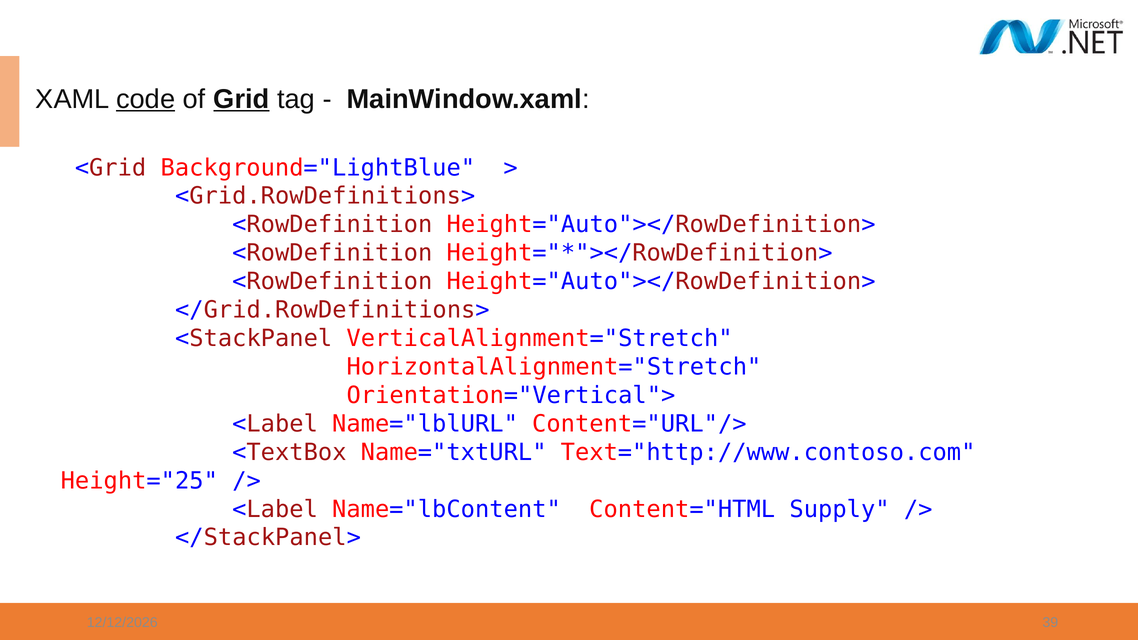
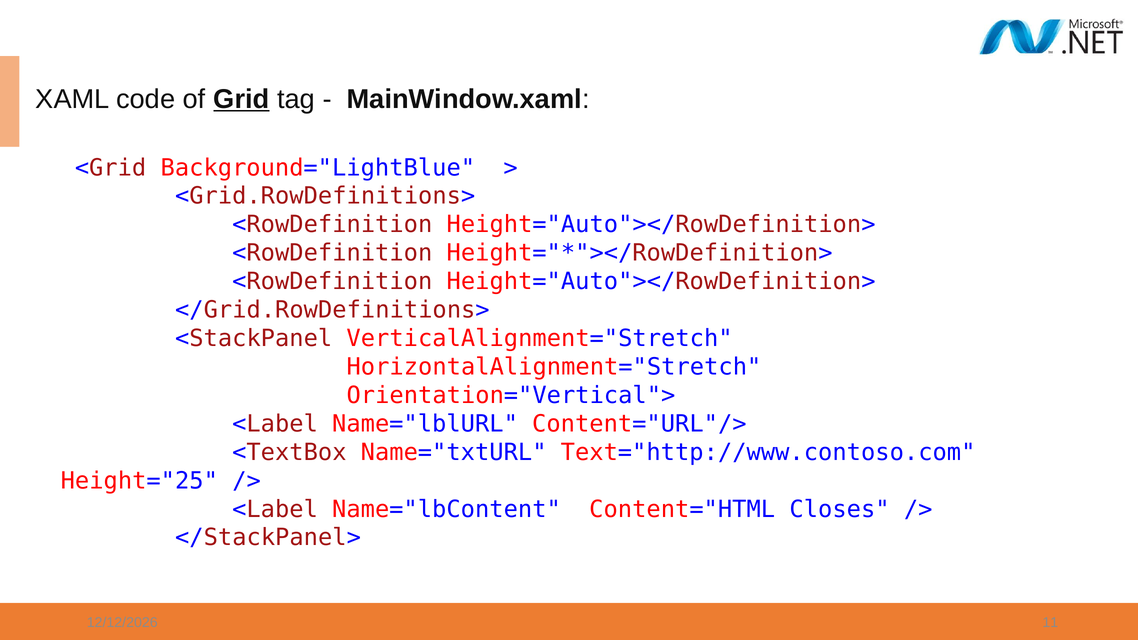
code underline: present -> none (146, 99)
Supply: Supply -> Closes (840, 509)
39: 39 -> 11 (1050, 623)
